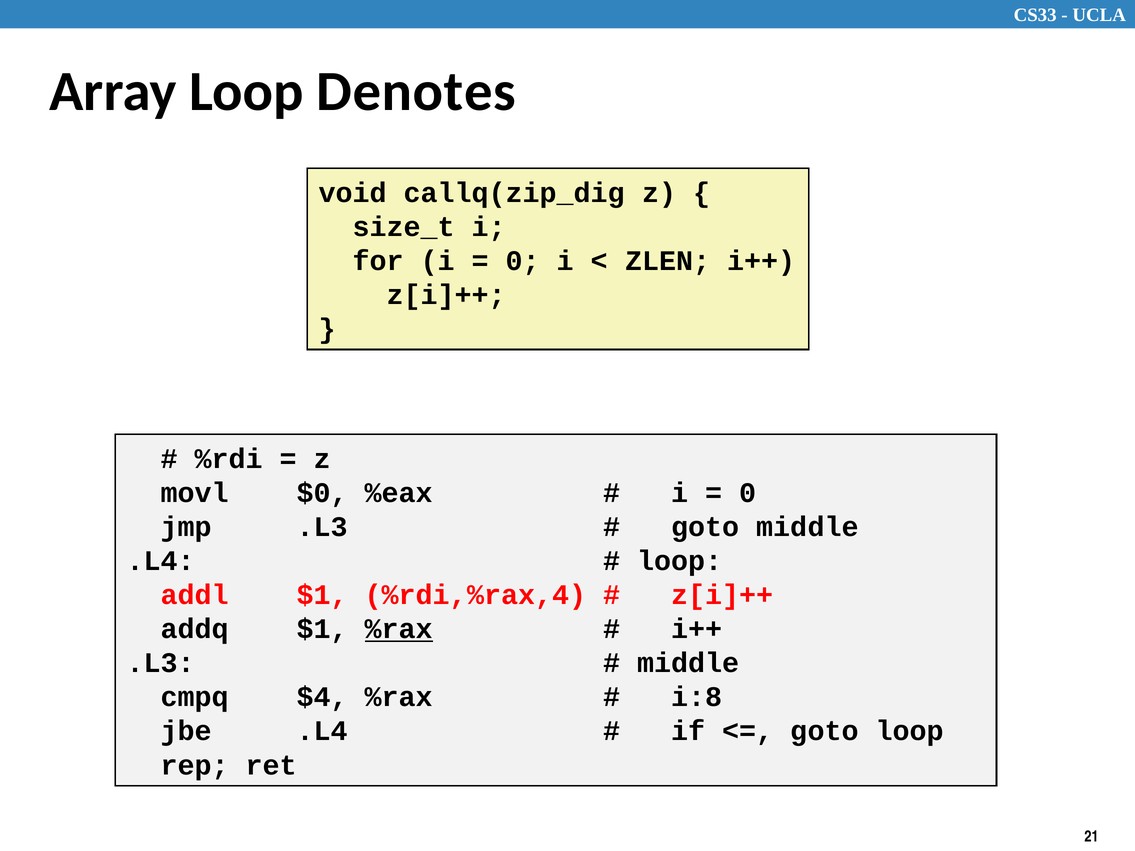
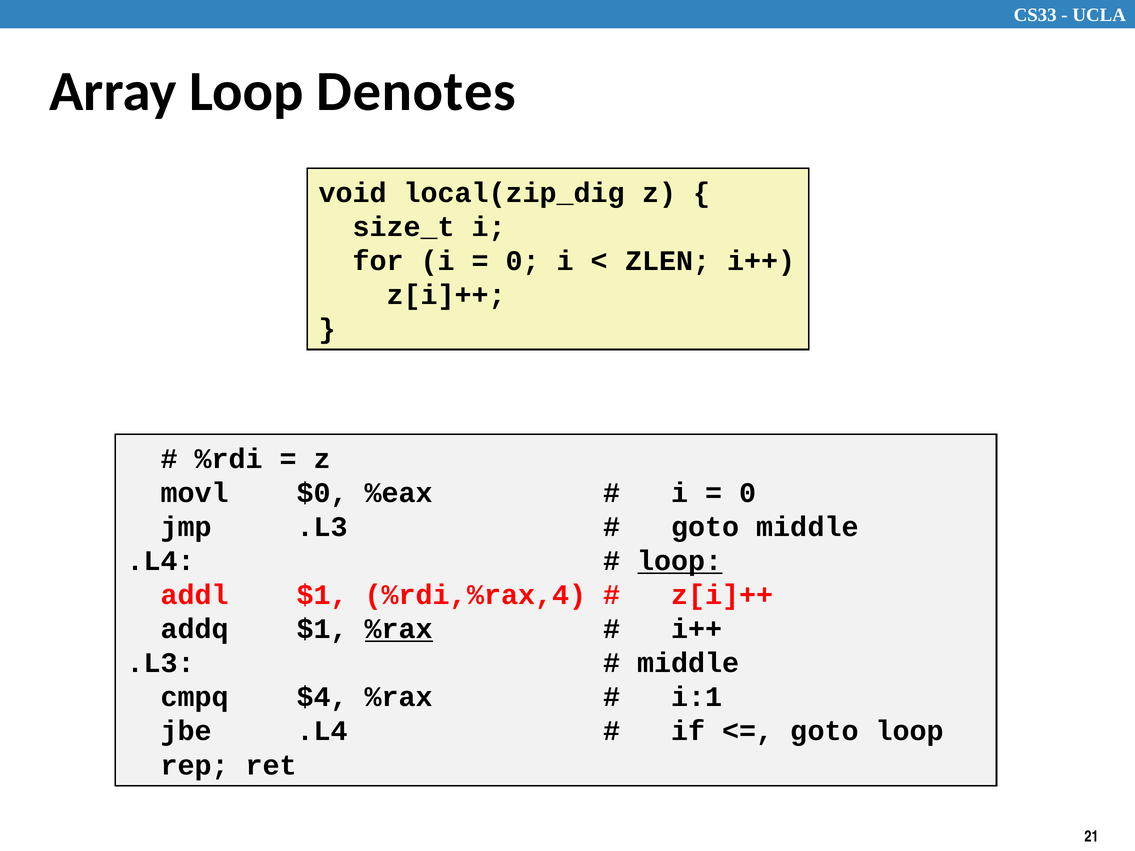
callq(zip_dig: callq(zip_dig -> local(zip_dig (514, 193)
loop underline: none -> present (680, 561)
i:8: i:8 -> i:1 (697, 697)
